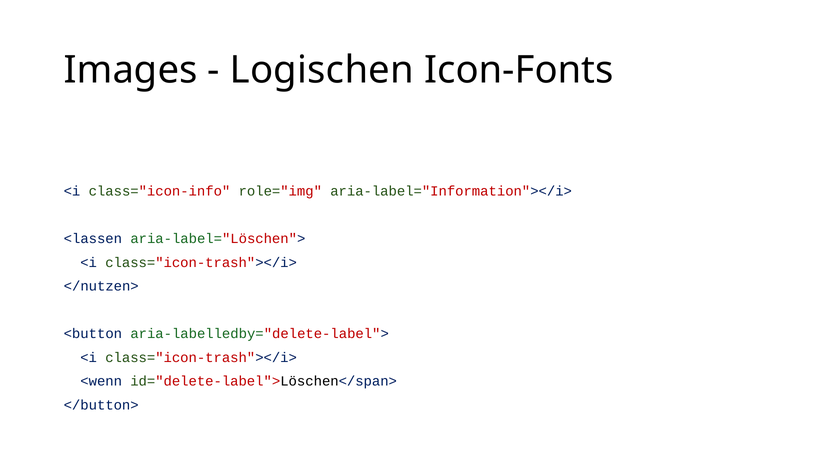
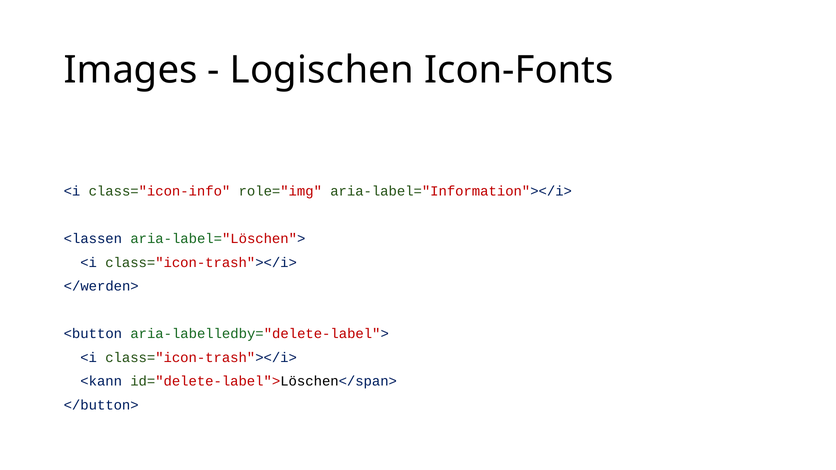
</nutzen>: </nutzen> -> </werden> (101, 286)
<wenn: <wenn -> <kann (101, 381)
